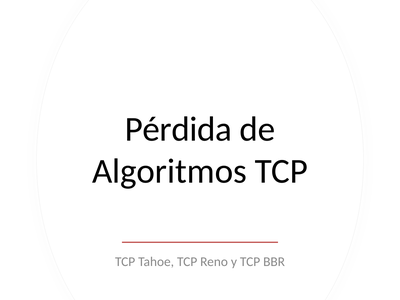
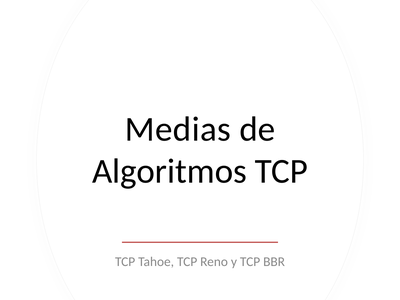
Pérdida: Pérdida -> Medias (178, 129)
